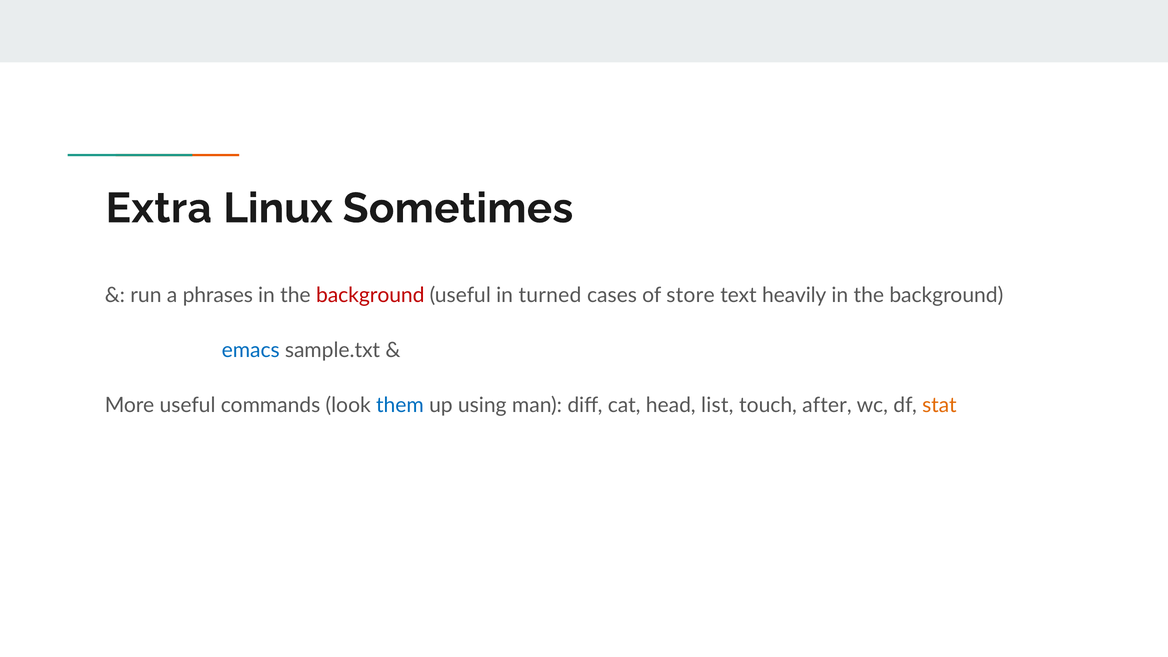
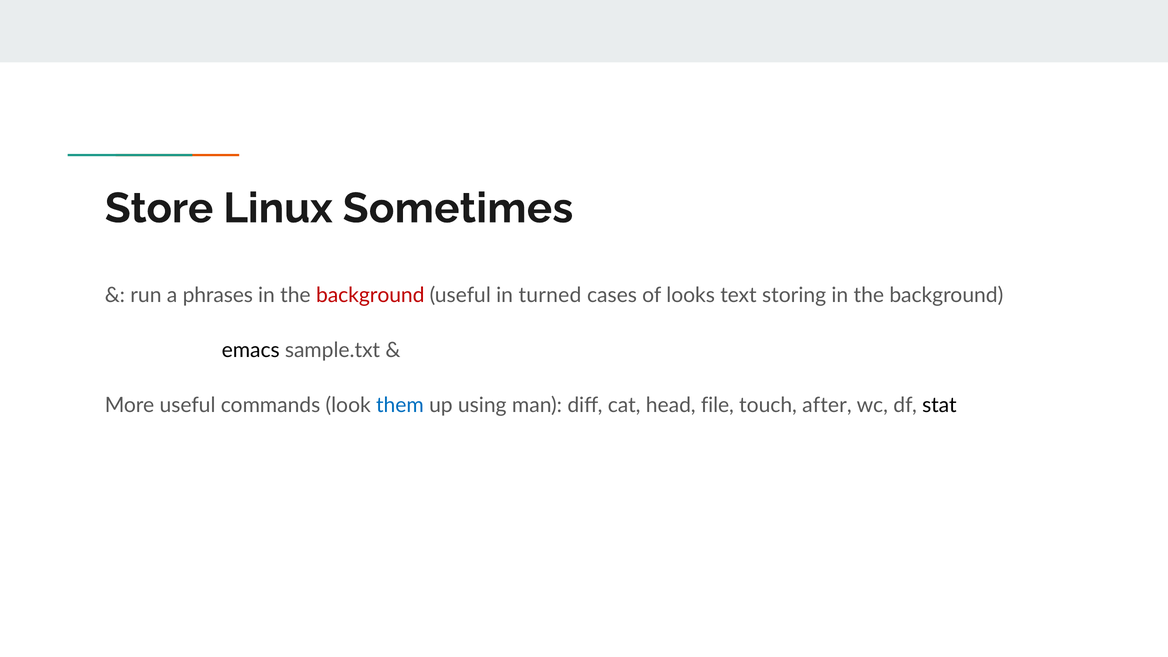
Extra: Extra -> Store (159, 208)
store: store -> looks (691, 295)
heavily: heavily -> storing (794, 295)
emacs colour: blue -> black (251, 350)
list: list -> file (717, 405)
stat colour: orange -> black (939, 405)
